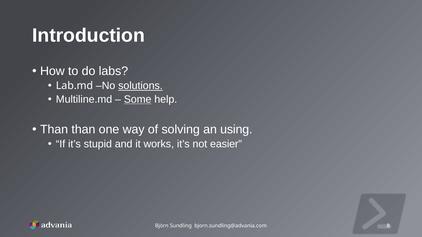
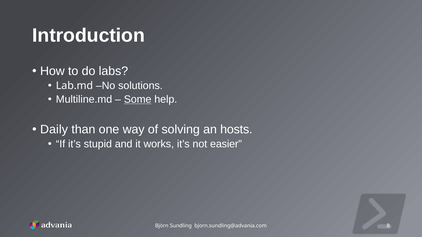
solutions underline: present -> none (140, 86)
Than: Than -> Daily (54, 130)
using: using -> hosts (236, 130)
